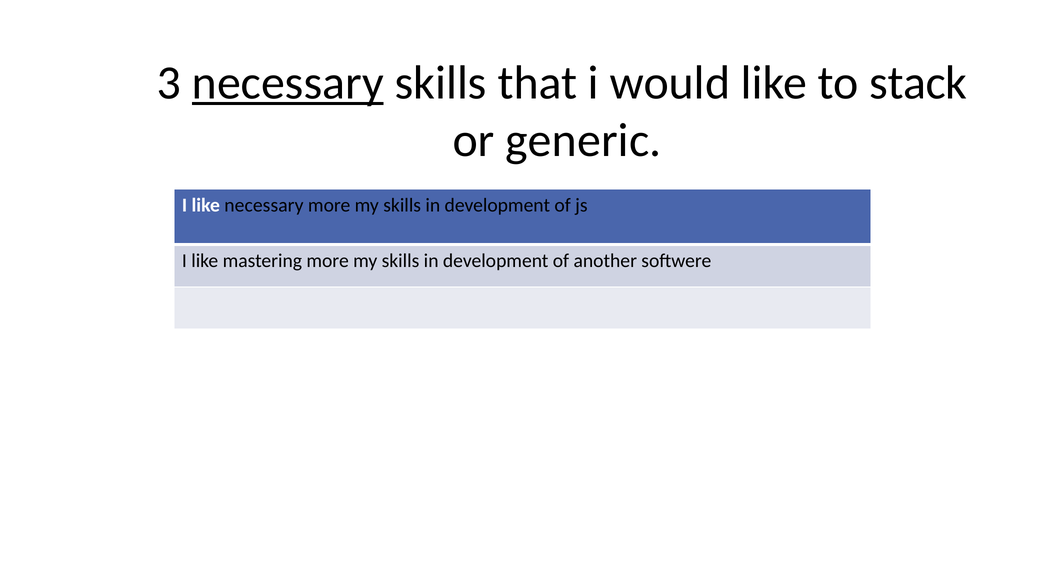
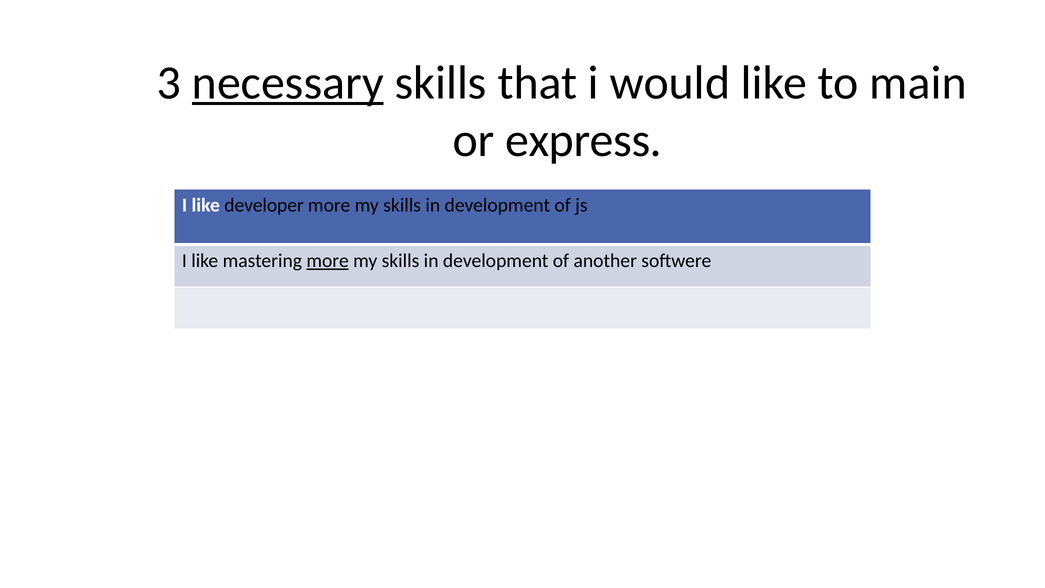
stack: stack -> main (918, 83)
generic: generic -> express (584, 140)
like necessary: necessary -> developer (264, 205)
more underline: none -> present (328, 261)
